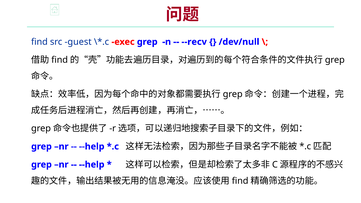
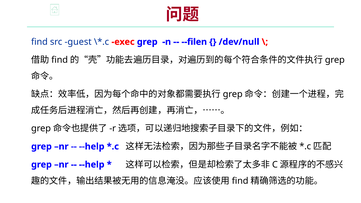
--recv: --recv -> --filen (194, 42)
